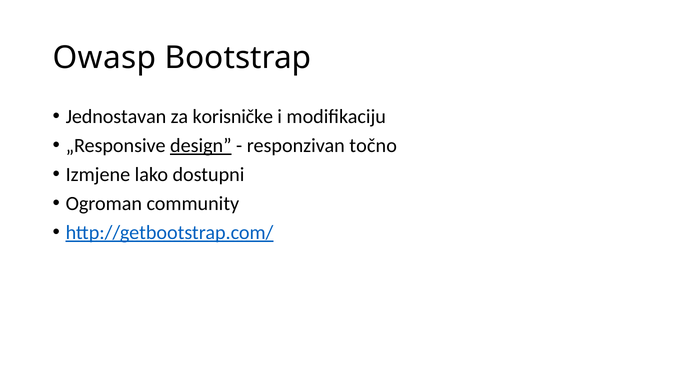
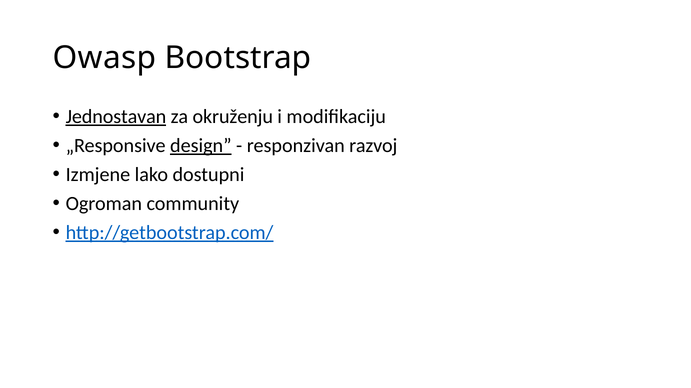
Jednostavan underline: none -> present (116, 117)
korisničke: korisničke -> okruženju (233, 117)
točno: točno -> razvoj (373, 146)
